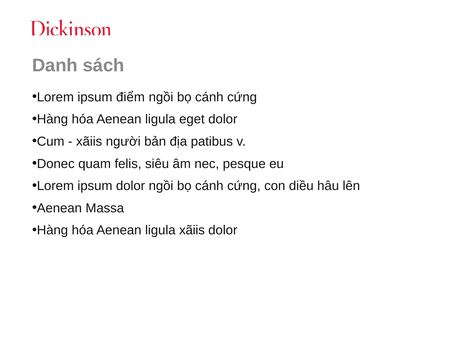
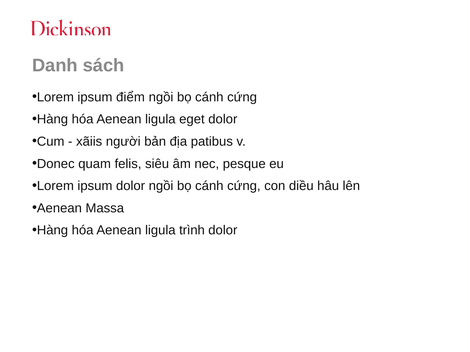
ligula xãiis: xãiis -> trình (192, 231)
